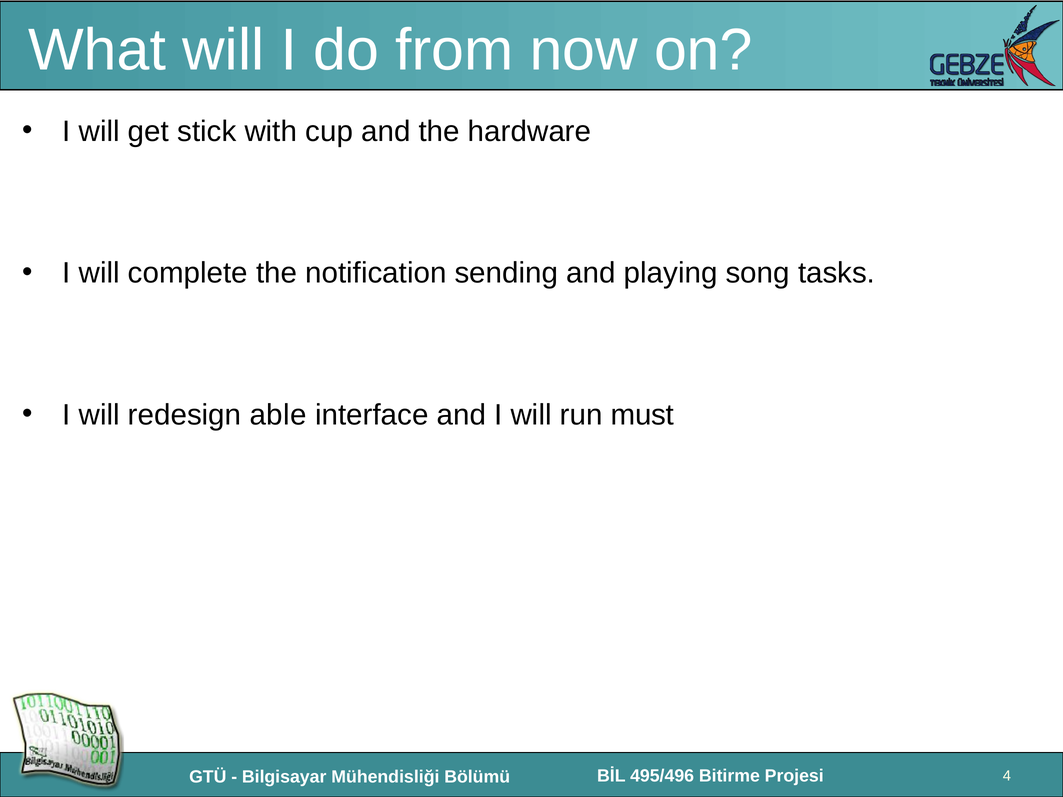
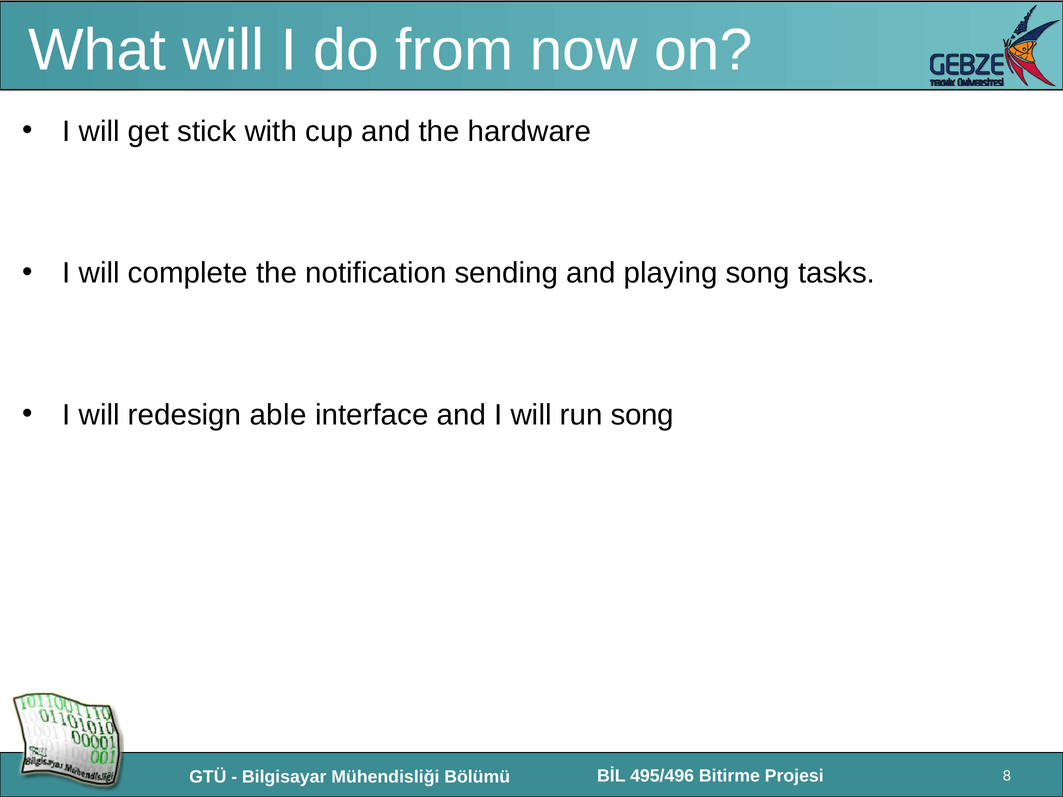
run must: must -> song (642, 415)
4: 4 -> 8 (1007, 776)
